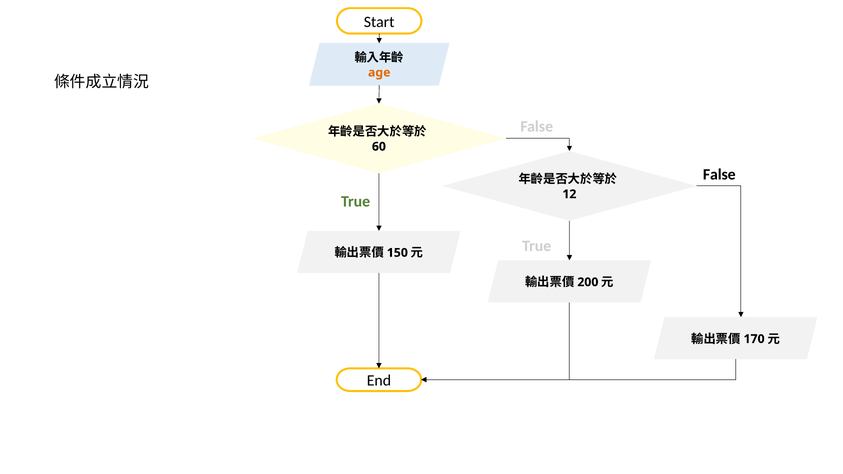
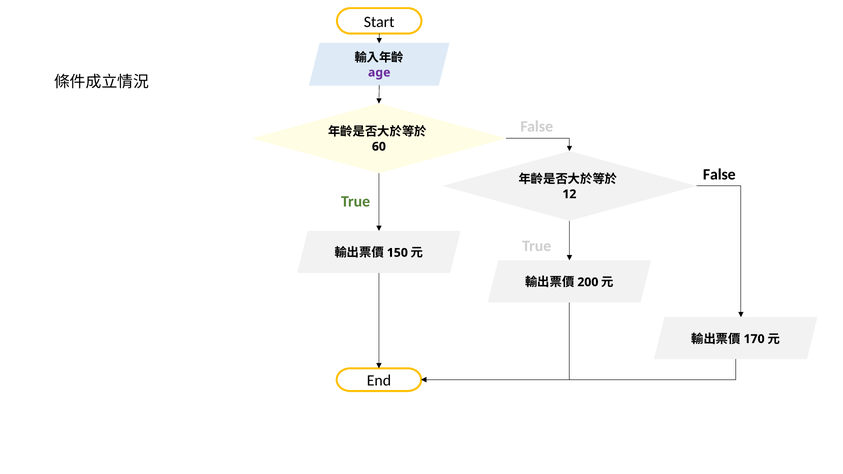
age colour: orange -> purple (379, 73)
